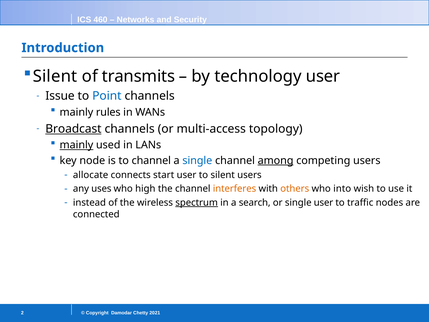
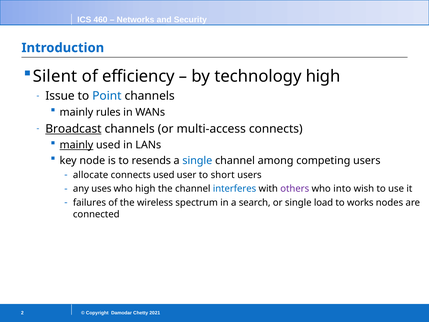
transmits: transmits -> efficiency (138, 76)
technology user: user -> high (323, 76)
multi-access topology: topology -> connects (276, 129)
to channel: channel -> resends (151, 160)
among underline: present -> none (276, 160)
connects start: start -> used (164, 175)
to silent: silent -> short (223, 175)
interferes colour: orange -> blue (235, 189)
others colour: orange -> purple (295, 189)
instead: instead -> failures (89, 202)
spectrum underline: present -> none (197, 202)
single user: user -> load (324, 202)
traffic: traffic -> works (360, 202)
